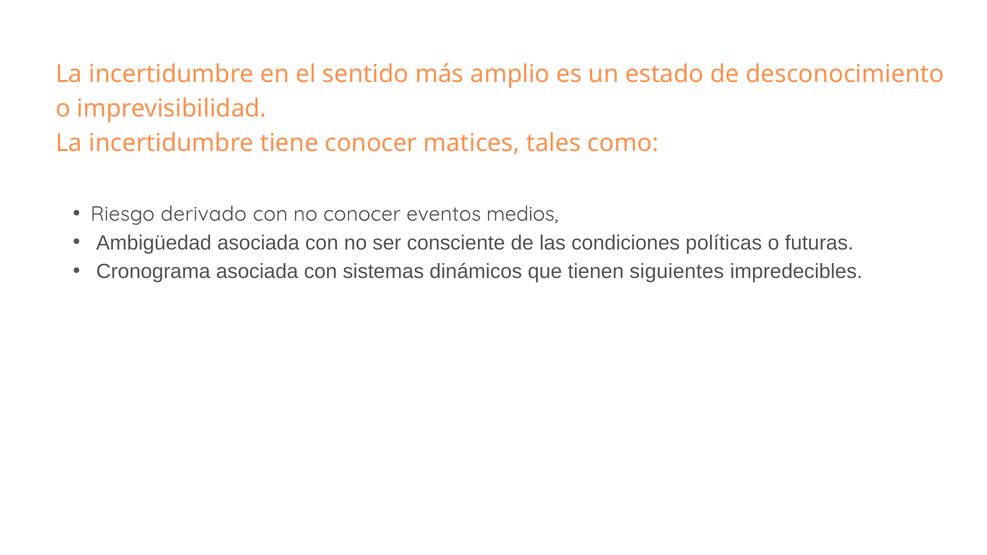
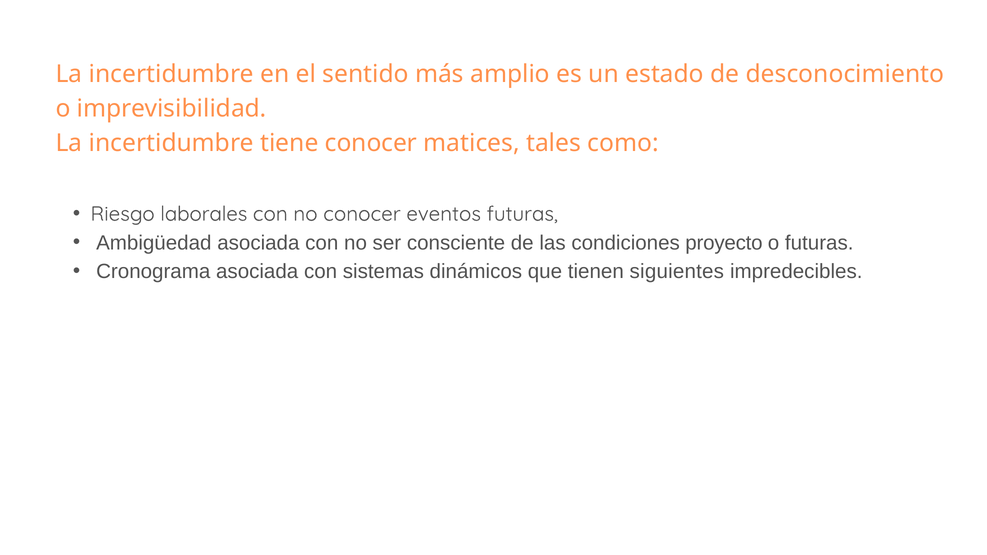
derivado: derivado -> laborales (204, 214)
eventos medios: medios -> futuras (522, 214)
políticas: políticas -> proyecto (724, 243)
